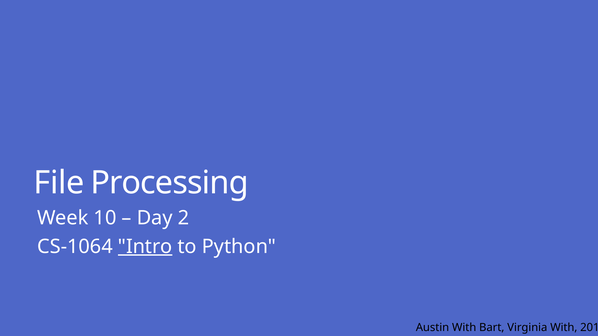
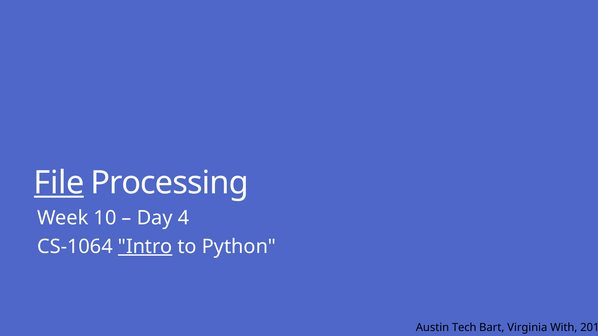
File underline: none -> present (59, 183)
2: 2 -> 4 (184, 218)
Austin With: With -> Tech (464, 328)
